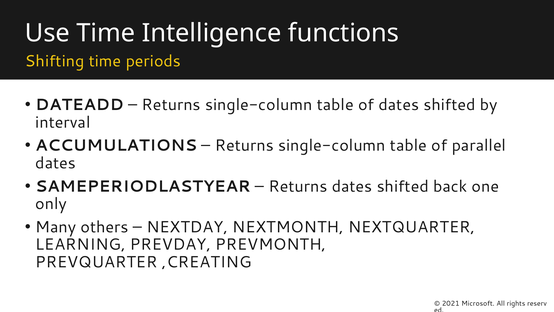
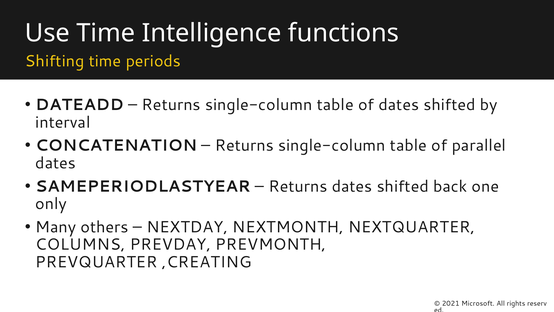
ACCUMULATIONS: ACCUMULATIONS -> CONCATENATION (116, 145)
LEARNING: LEARNING -> COLUMNS (80, 244)
